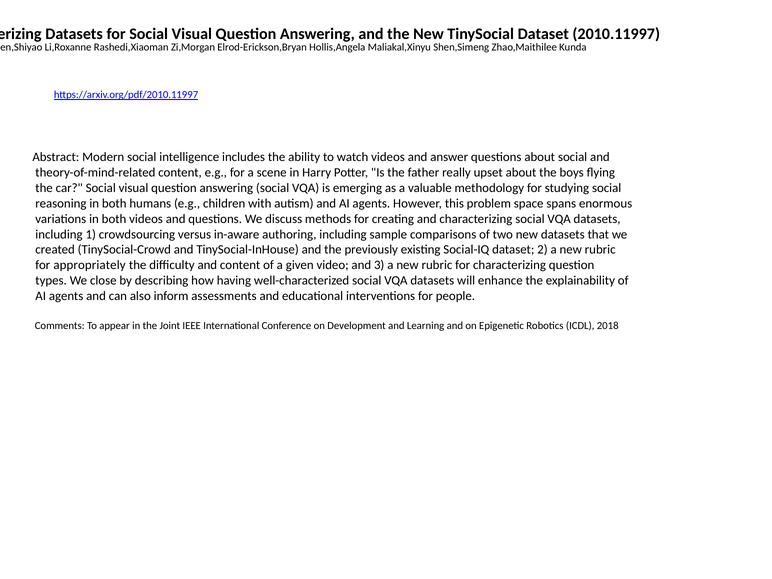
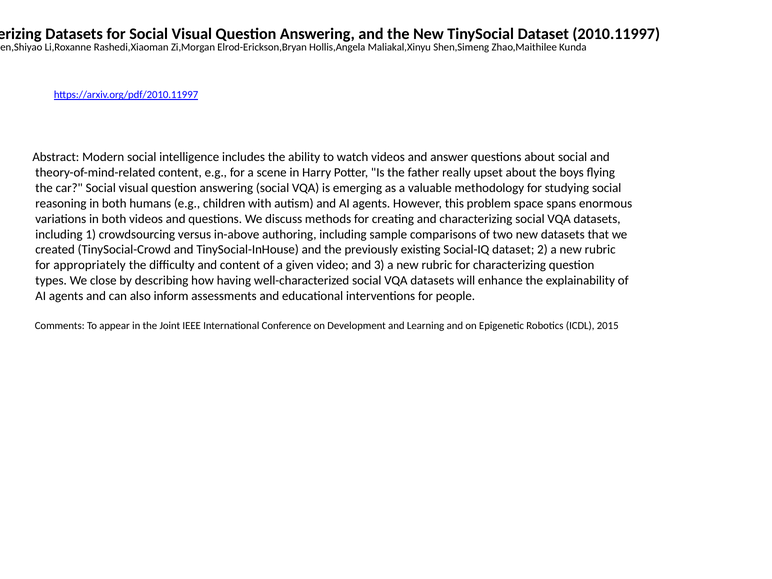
in-aware: in-aware -> in-above (237, 234)
2018: 2018 -> 2015 (608, 326)
